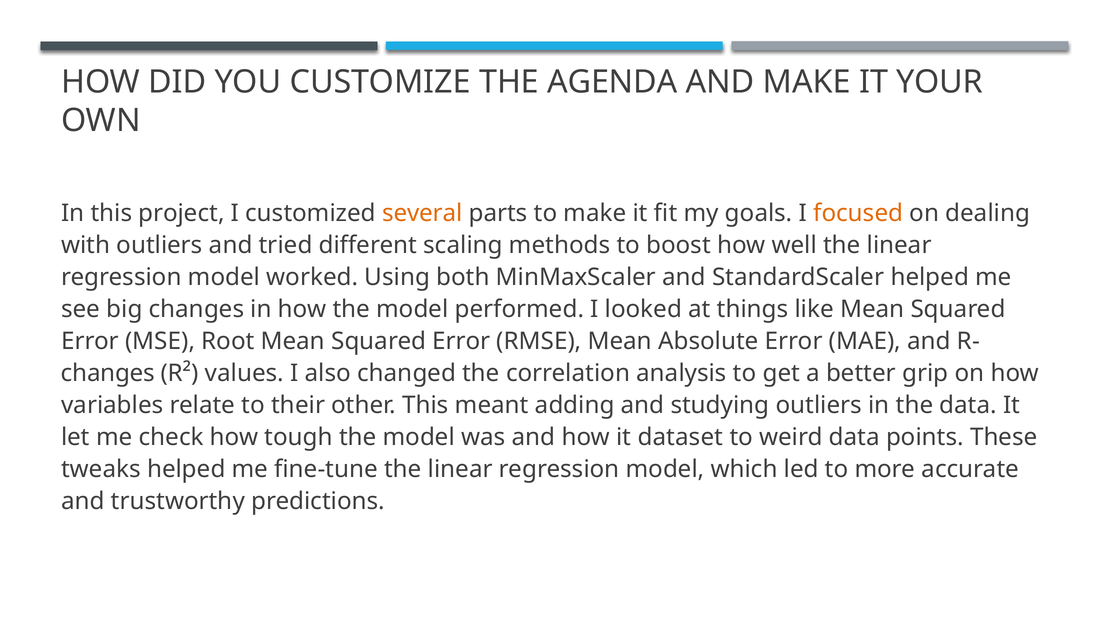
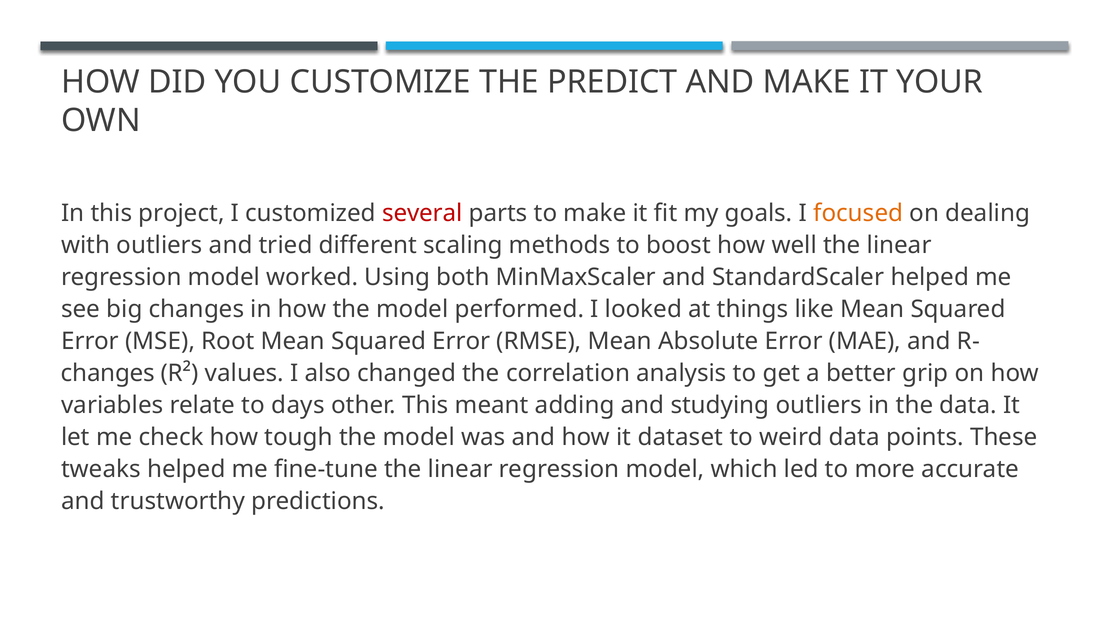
AGENDA: AGENDA -> PREDICT (612, 82)
several colour: orange -> red (422, 213)
their: their -> days (298, 405)
